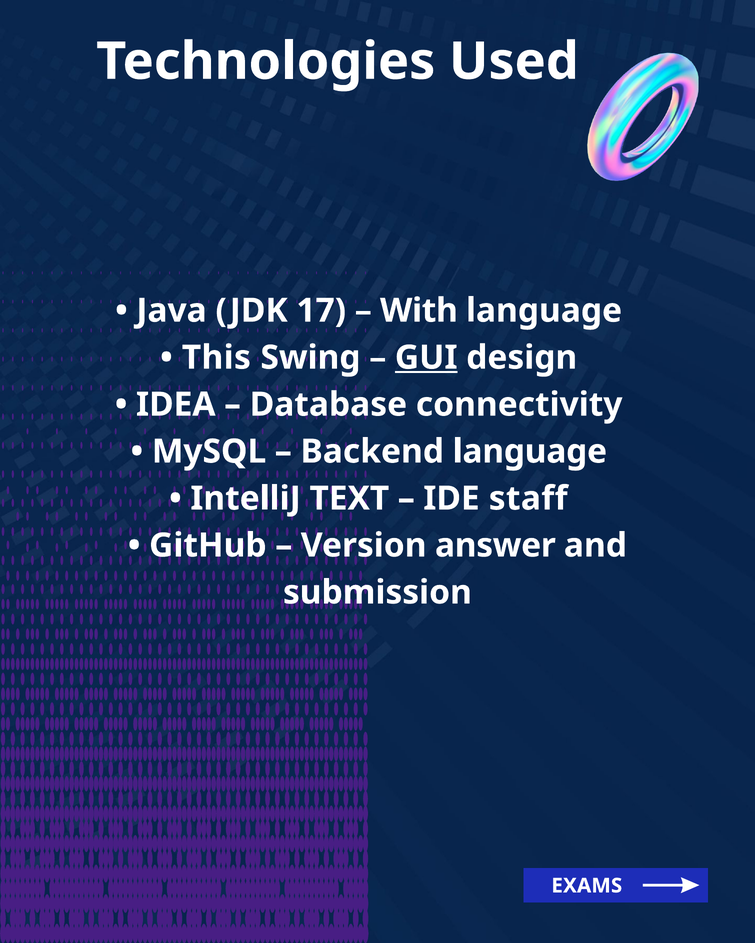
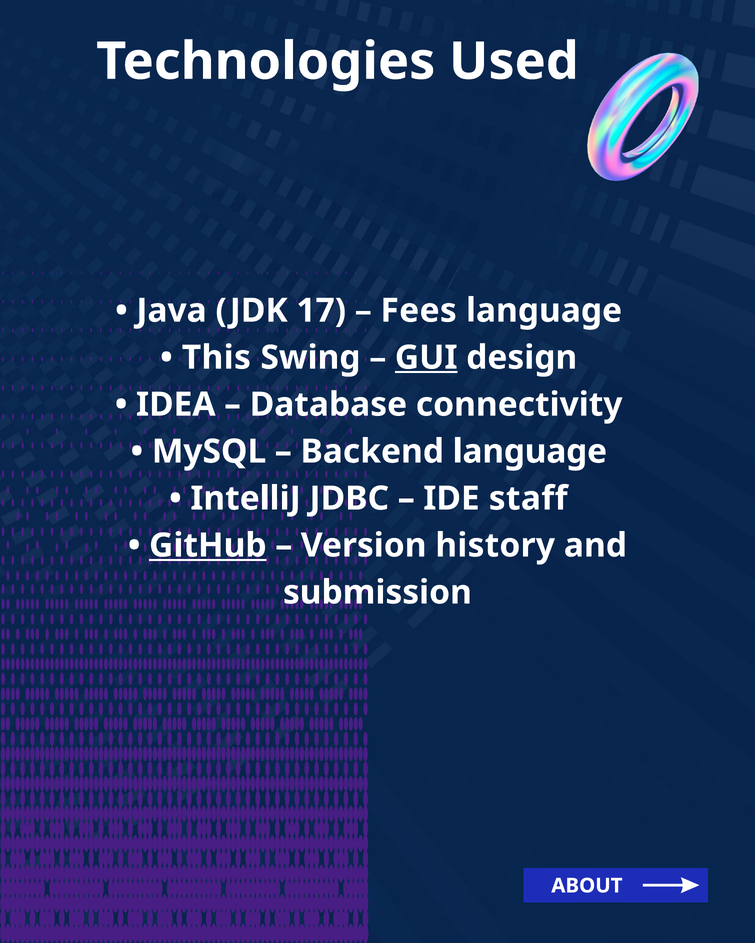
With: With -> Fees (419, 311)
TEXT: TEXT -> JDBC (349, 499)
GitHub underline: none -> present (208, 546)
answer: answer -> history (495, 546)
EXAMS: EXAMS -> ABOUT (587, 886)
